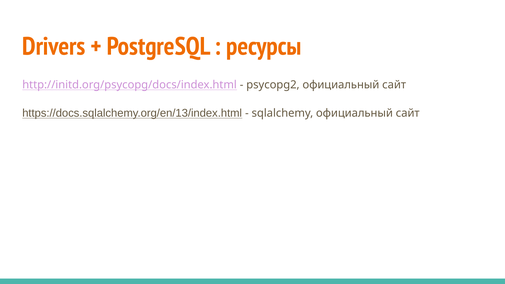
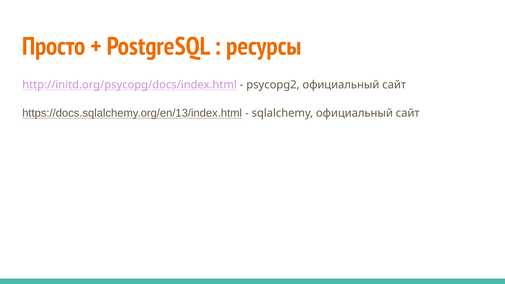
Drivers: Drivers -> Просто (54, 47)
